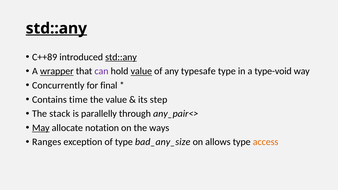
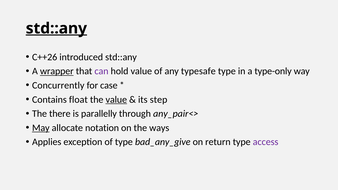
C++89: C++89 -> C++26 (45, 57)
std::any underline: present -> none (121, 57)
value underline: present -> none (141, 71)
type-void: type-void -> type-only (273, 71)
final: final -> case (109, 85)
time: time -> float (78, 100)
value underline: none -> present (116, 100)
stack: stack -> there (60, 114)
Ranges: Ranges -> Applies (47, 142)
bad_any_size: bad_any_size -> bad_any_give (163, 142)
allows: allows -> return (218, 142)
access colour: orange -> purple (266, 142)
